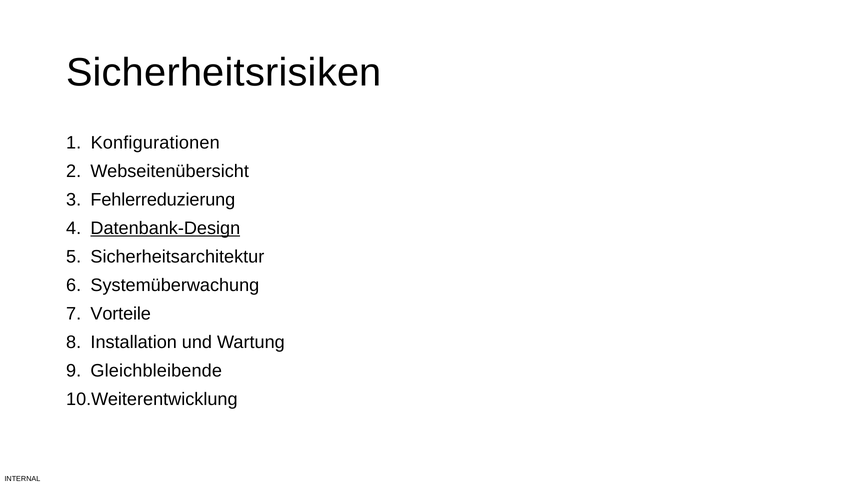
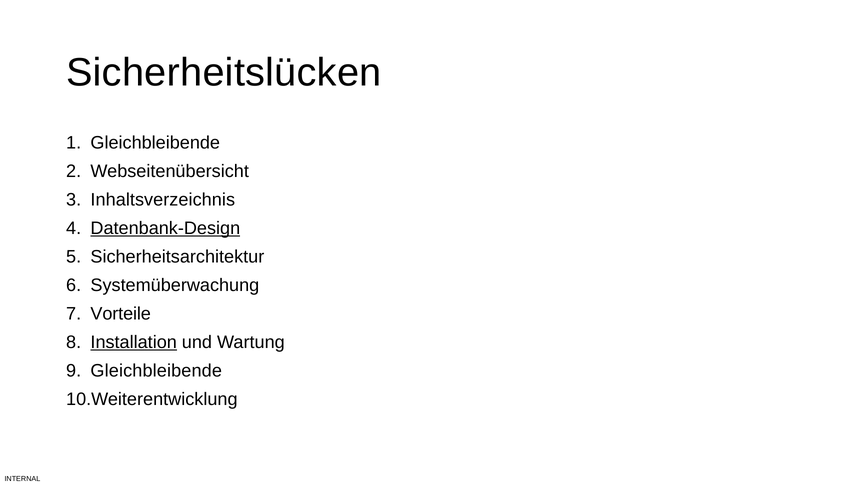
Sicherheitsrisiken: Sicherheitsrisiken -> Sicherheitslücken (224, 73)
Konfigurationen: Konfigurationen -> Gleichbleibende (155, 143)
Fehlerreduzierung: Fehlerreduzierung -> Inhaltsverzeichnis (163, 200)
Installation underline: none -> present (134, 343)
